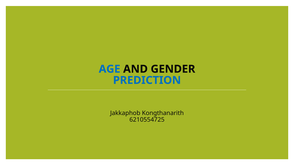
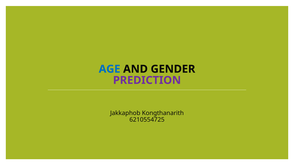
PREDICTION colour: blue -> purple (147, 80)
